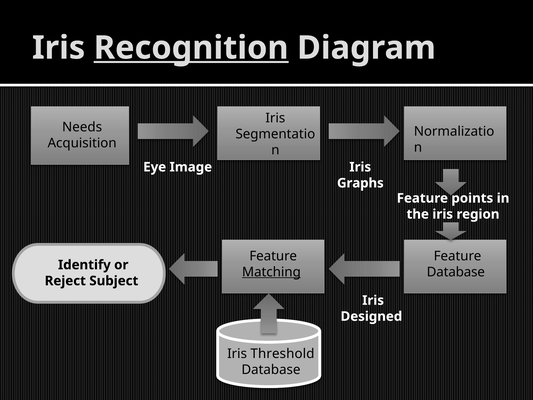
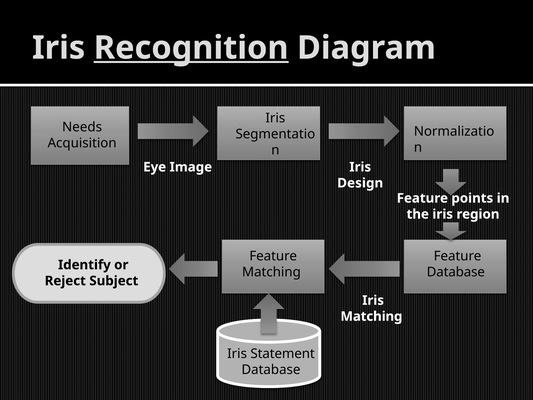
Graphs: Graphs -> Design (360, 183)
Matching underline: present -> none (271, 272)
Designed: Designed -> Matching (371, 316)
Threshold: Threshold -> Statement (283, 354)
